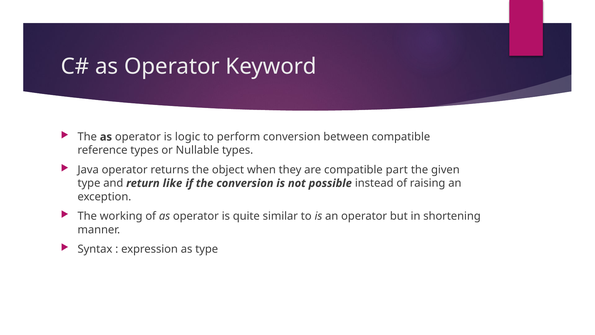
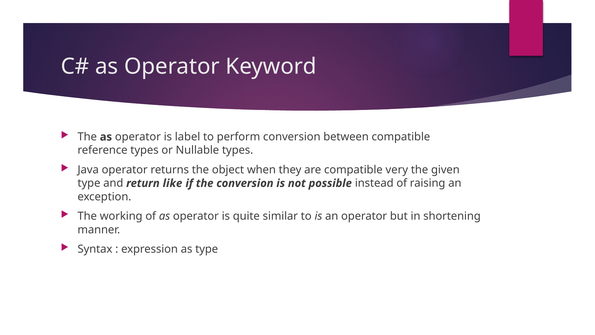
logic: logic -> label (188, 137)
part: part -> very (397, 170)
